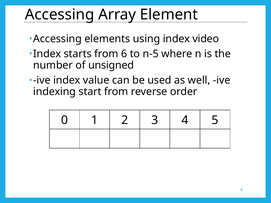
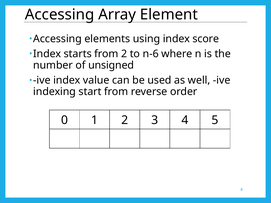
video: video -> score (206, 39)
from 6: 6 -> 2 (124, 54)
n-5: n-5 -> n-6 (151, 54)
